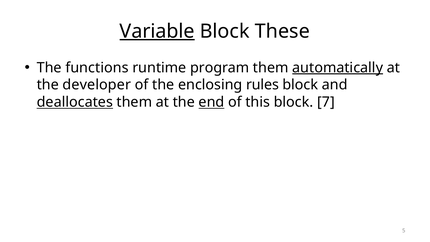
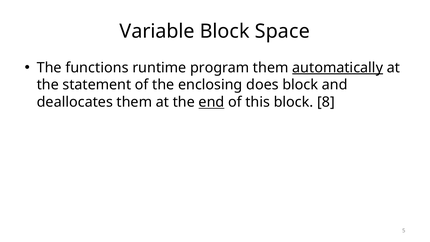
Variable underline: present -> none (157, 31)
These: These -> Space (282, 31)
developer: developer -> statement (97, 85)
rules: rules -> does (262, 85)
deallocates underline: present -> none (75, 102)
7: 7 -> 8 (326, 102)
